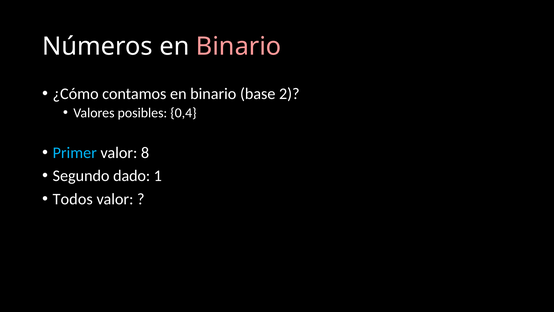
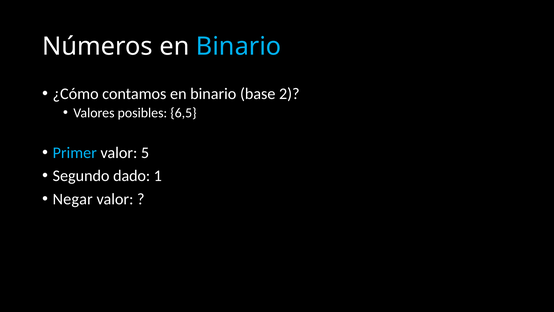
Binario colour: pink -> light blue (239, 47)
0,4: 0,4 -> 6,5 (183, 113)
8: 8 -> 5 (145, 152)
Todos: Todos -> Negar (73, 199)
